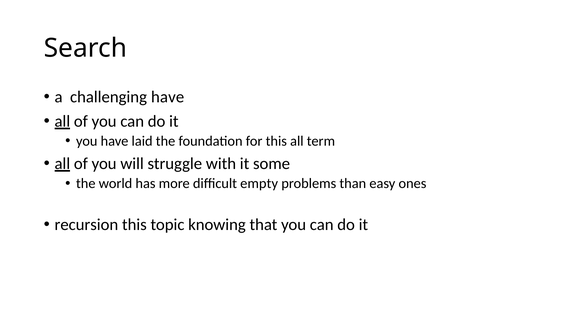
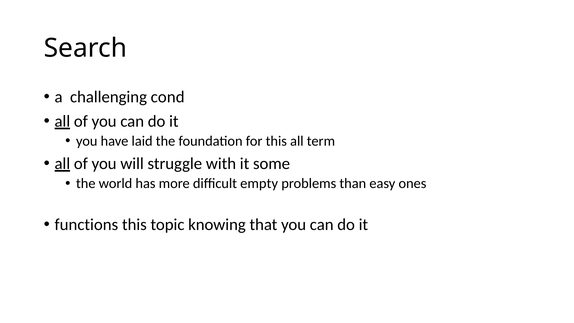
challenging have: have -> cond (168, 97)
recursion: recursion -> functions (86, 225)
